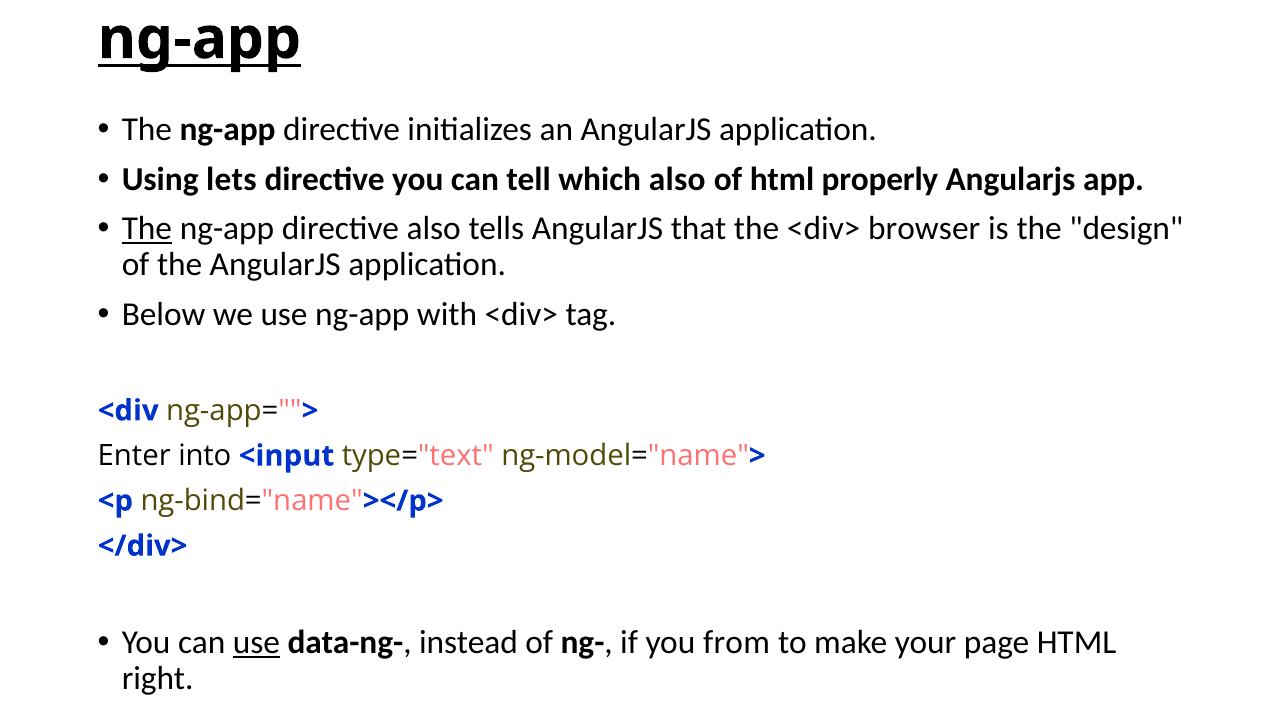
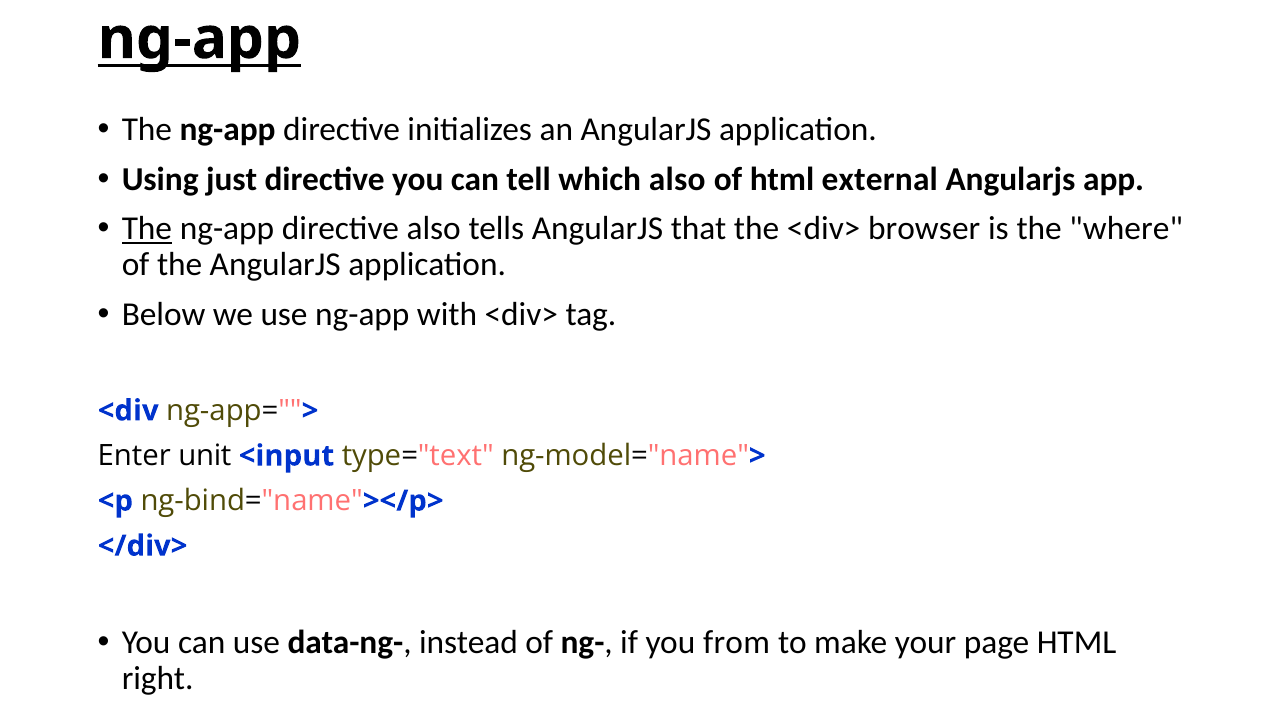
lets: lets -> just (232, 179)
properly: properly -> external (880, 179)
design: design -> where (1126, 229)
into: into -> unit (205, 456)
use underline: present -> none (256, 643)
